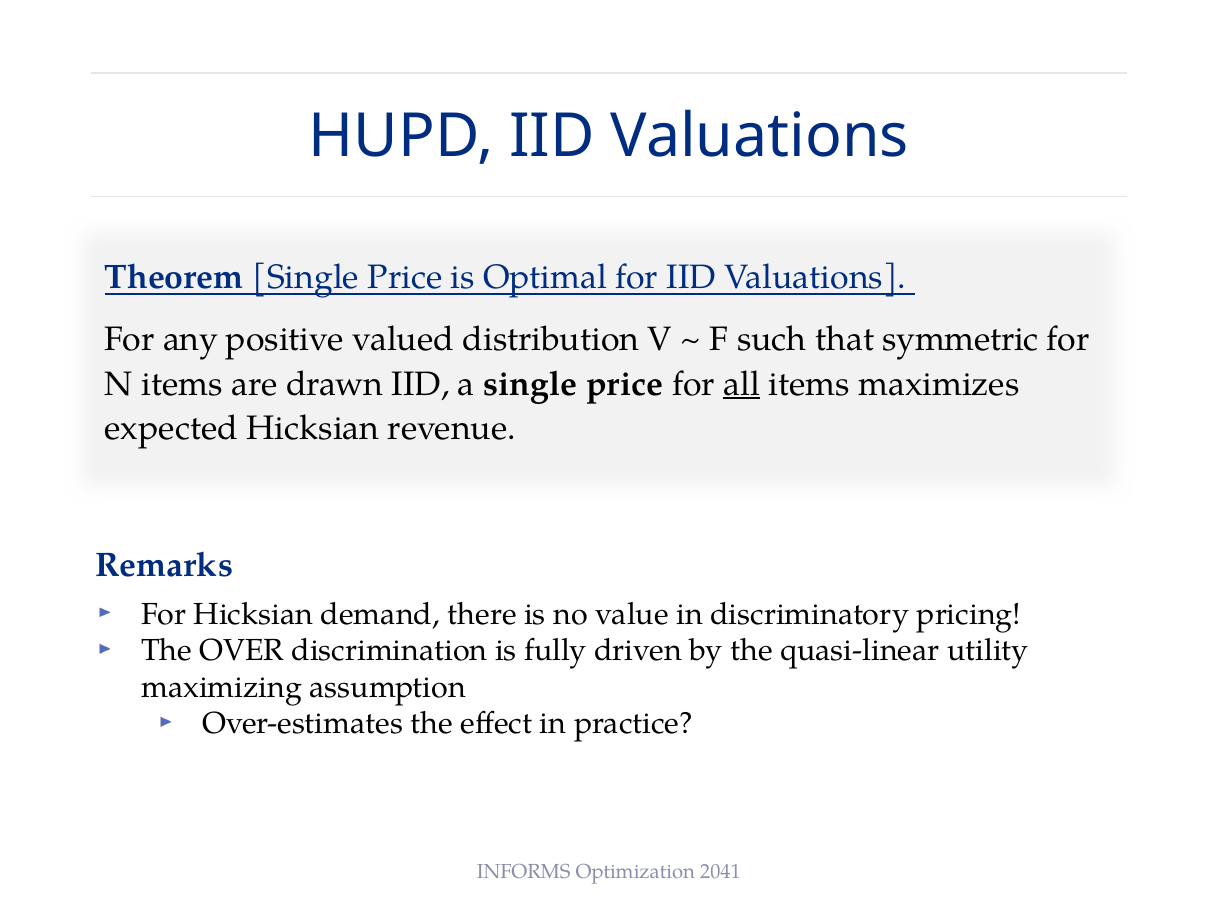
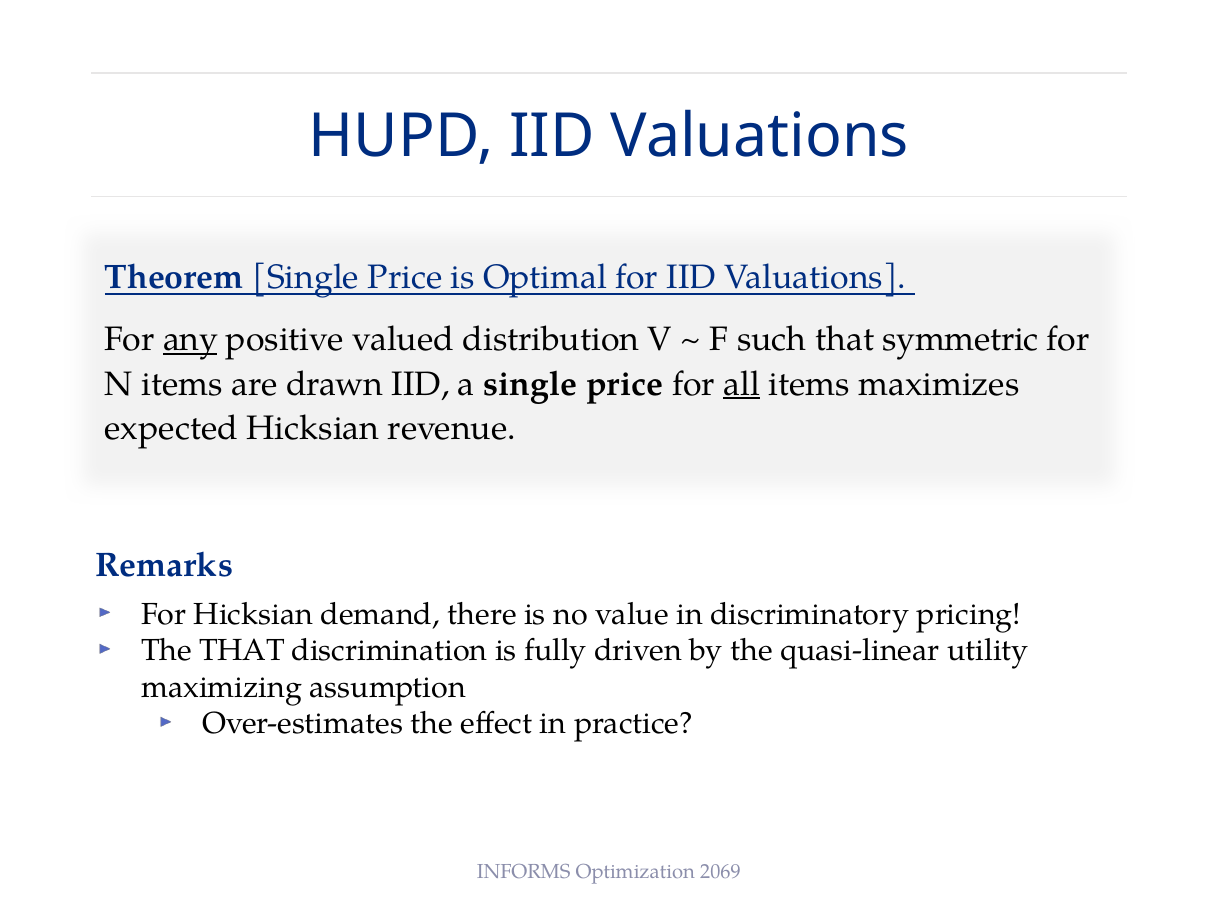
any underline: none -> present (190, 339)
The OVER: OVER -> THAT (242, 651)
2041: 2041 -> 2069 (720, 872)
